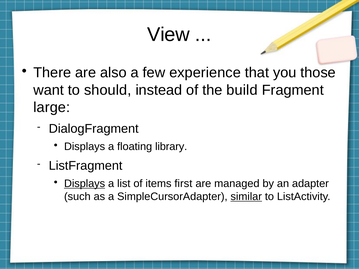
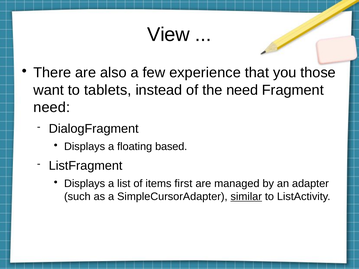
should: should -> tablets (108, 90)
the build: build -> need (242, 90)
large: large -> need (52, 107)
library: library -> based (171, 147)
Displays underline: present -> none (85, 184)
